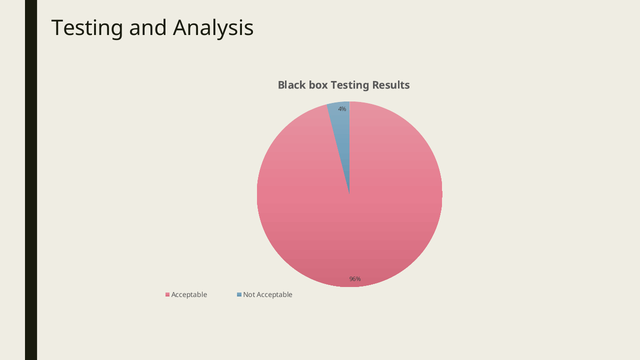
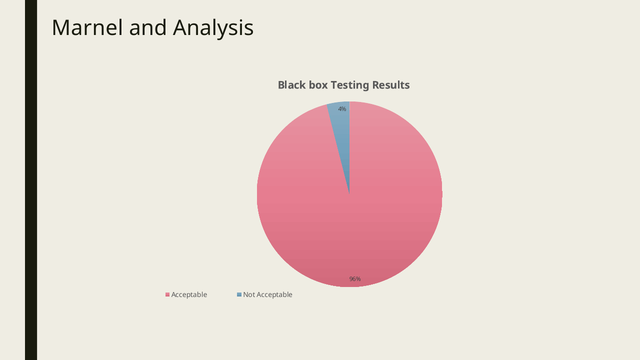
Testing: Testing -> Marnel (87, 28)
